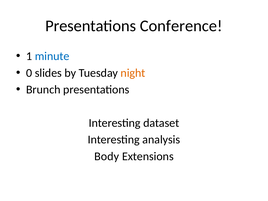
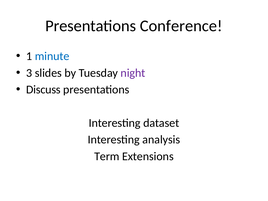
0: 0 -> 3 (29, 73)
night colour: orange -> purple (133, 73)
Brunch: Brunch -> Discuss (43, 90)
Body: Body -> Term (107, 156)
